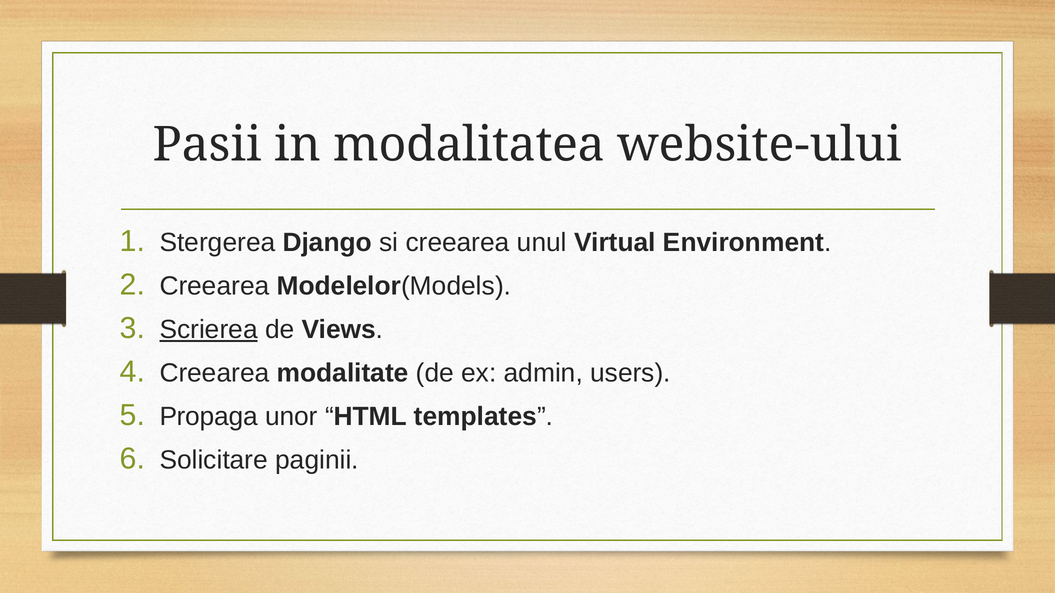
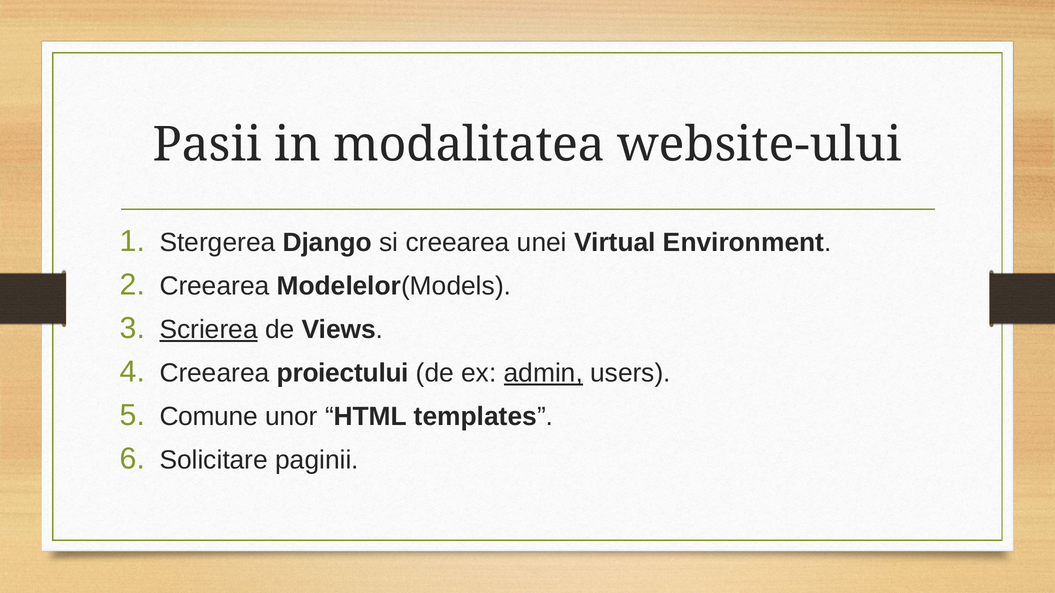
unul: unul -> unei (542, 243)
modalitate: modalitate -> proiectului (343, 373)
admin underline: none -> present (543, 373)
Propaga: Propaga -> Comune (209, 417)
